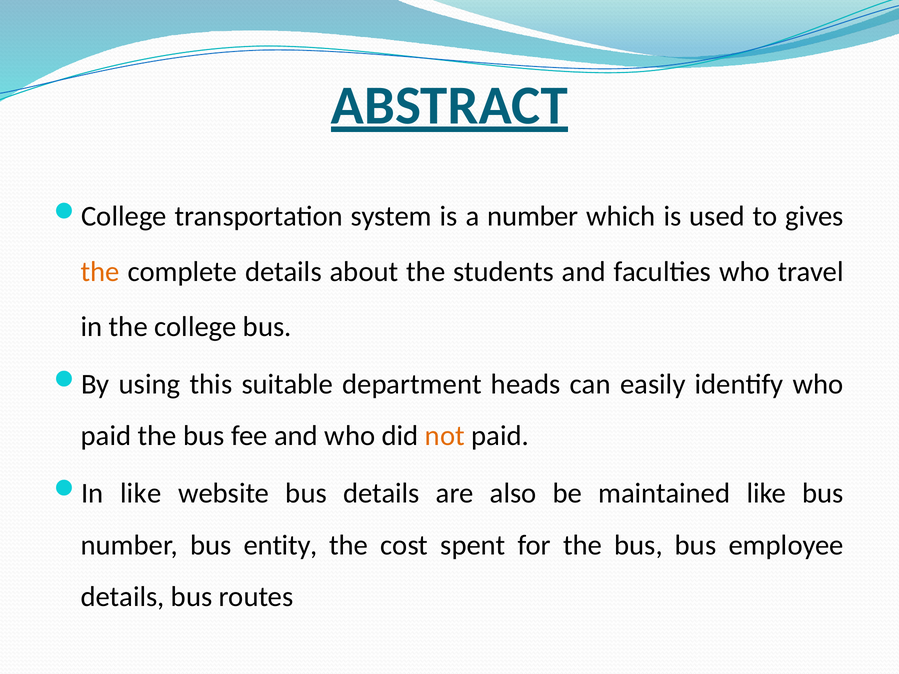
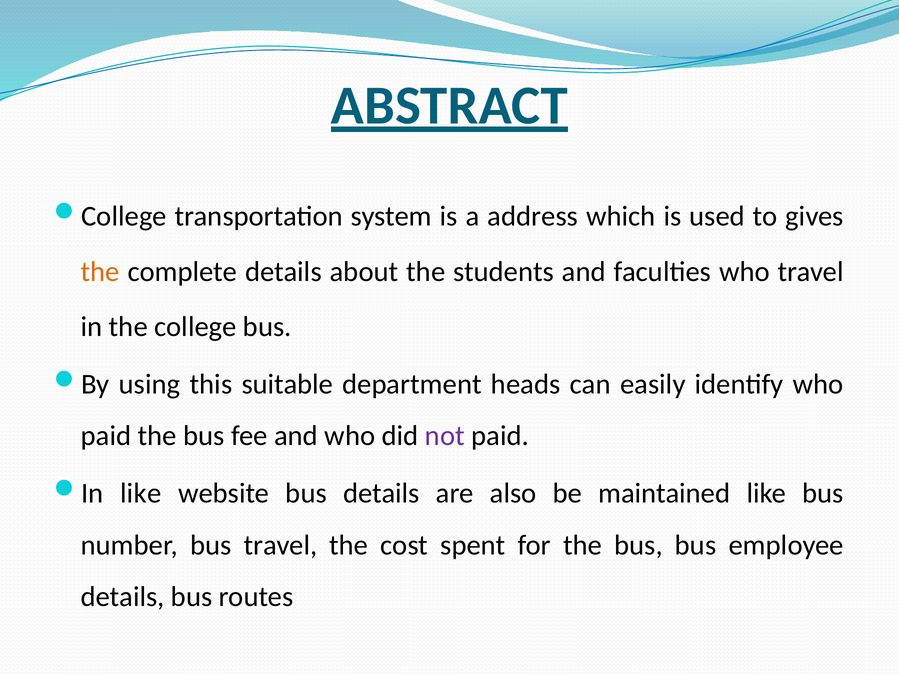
a number: number -> address (533, 217)
not colour: orange -> purple (445, 436)
bus entity: entity -> travel (280, 545)
